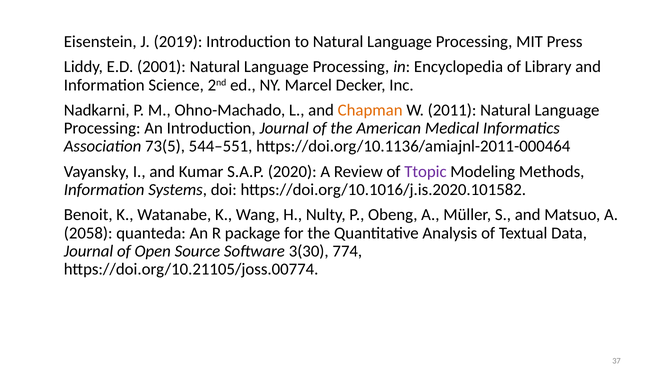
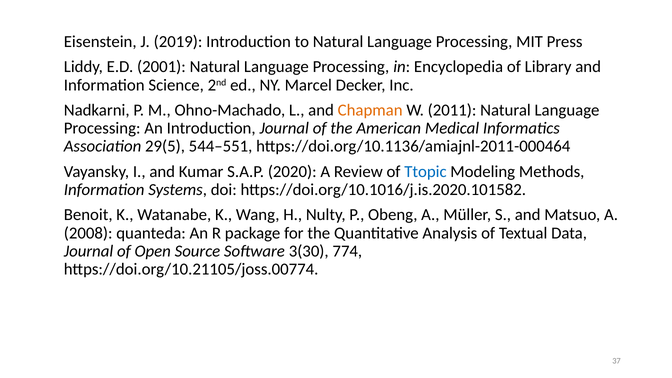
73(5: 73(5 -> 29(5 (165, 146)
Ttopic colour: purple -> blue (425, 172)
2058: 2058 -> 2008 (88, 233)
